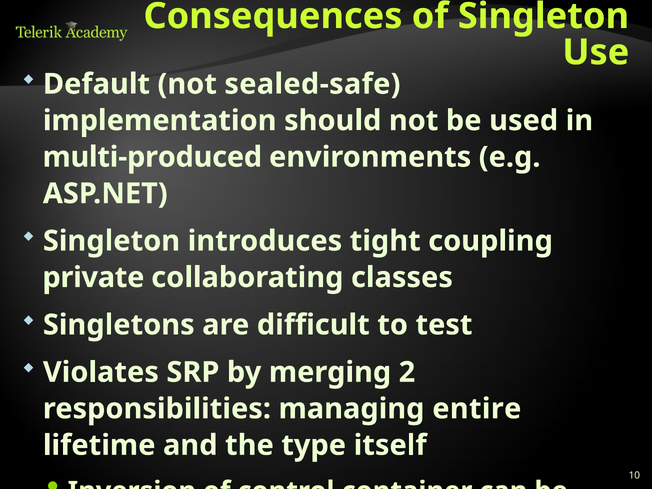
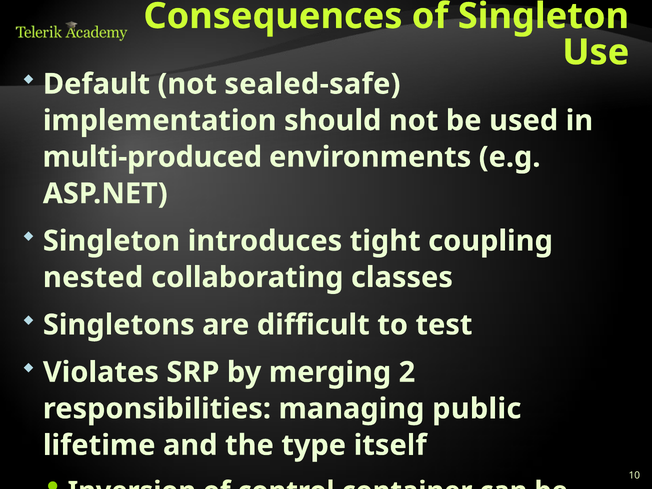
private: private -> nested (93, 277)
entire: entire -> public (477, 409)
